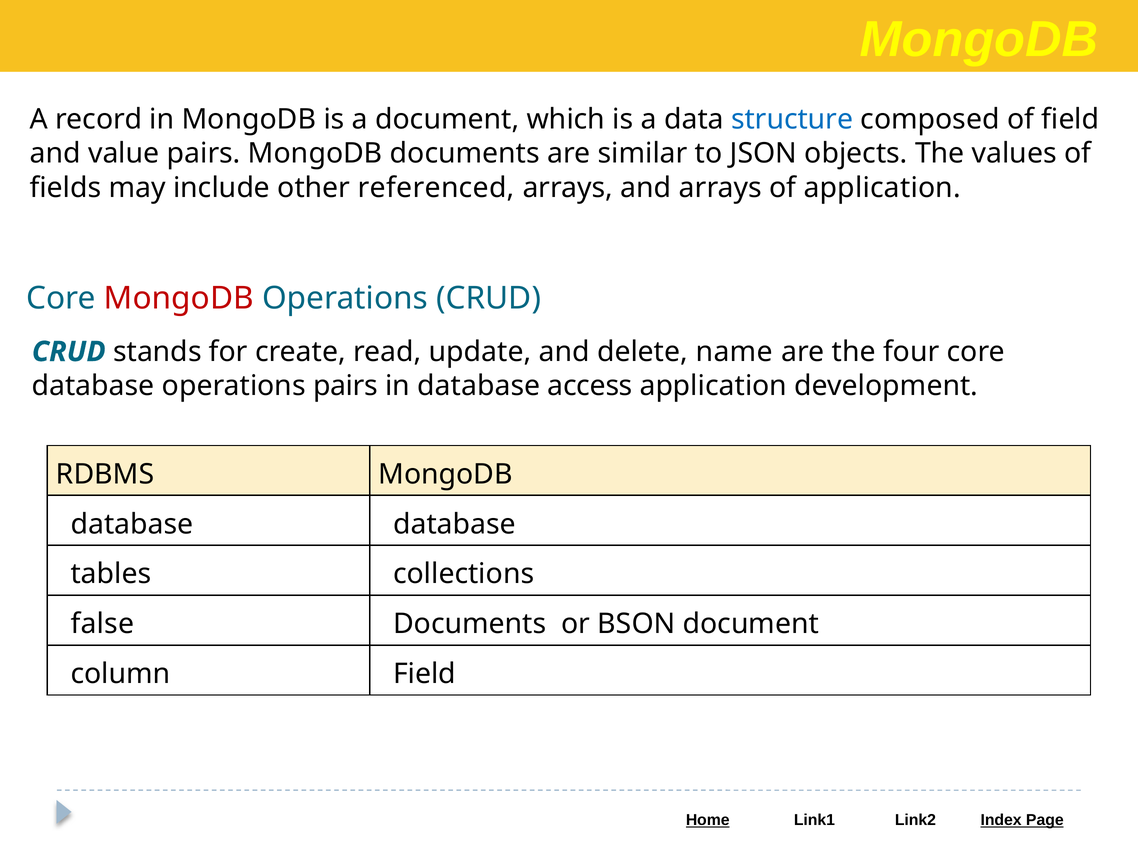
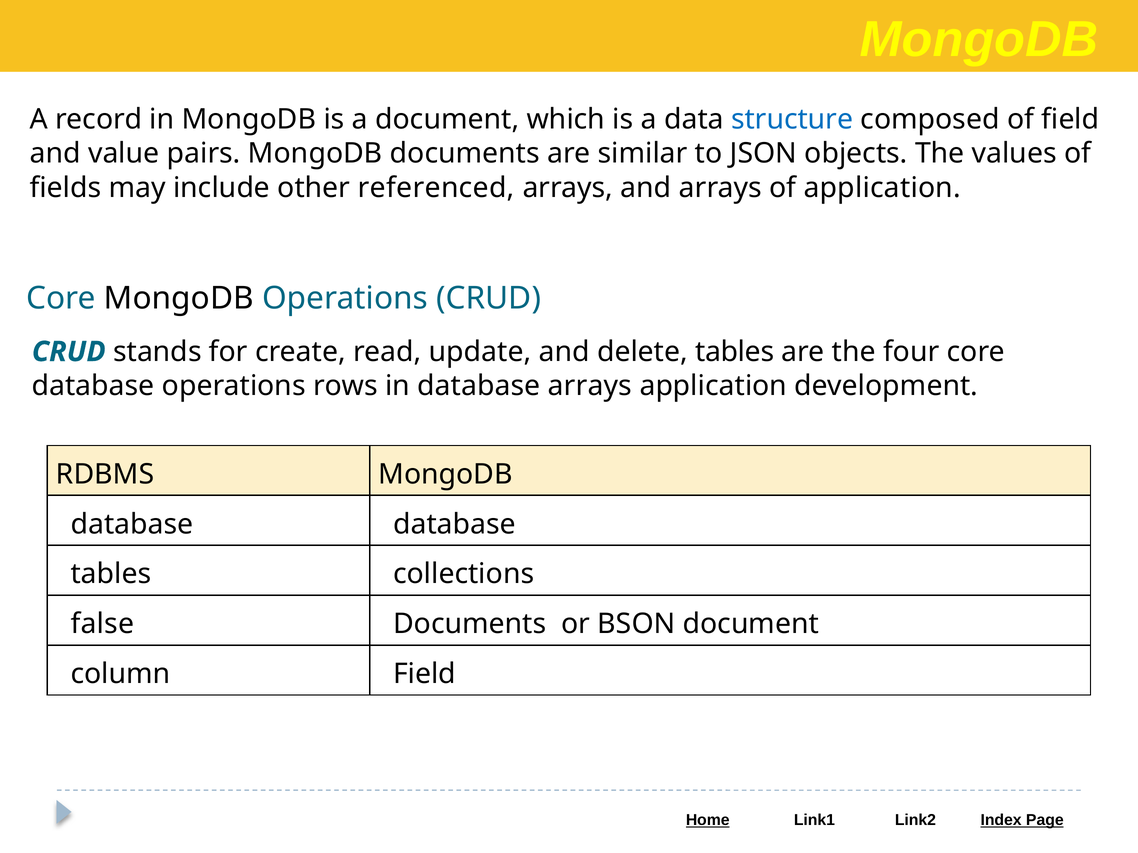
MongoDB colour: red -> black (179, 298)
delete name: name -> tables (735, 352)
operations pairs: pairs -> rows (345, 386)
database access: access -> arrays (590, 386)
